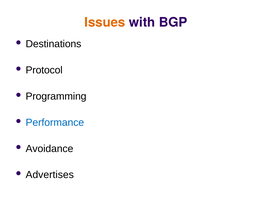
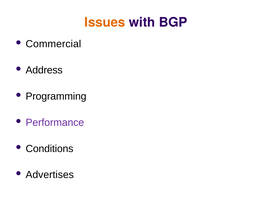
Destinations: Destinations -> Commercial (53, 44)
Protocol: Protocol -> Address (44, 70)
Performance colour: blue -> purple (55, 123)
Avoidance: Avoidance -> Conditions (50, 149)
